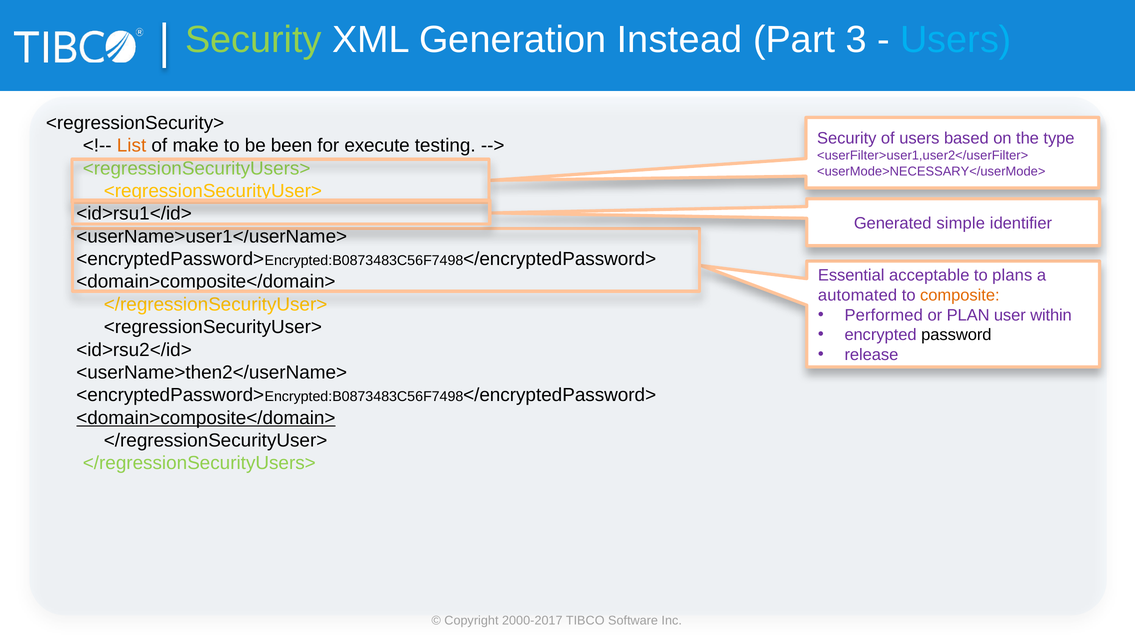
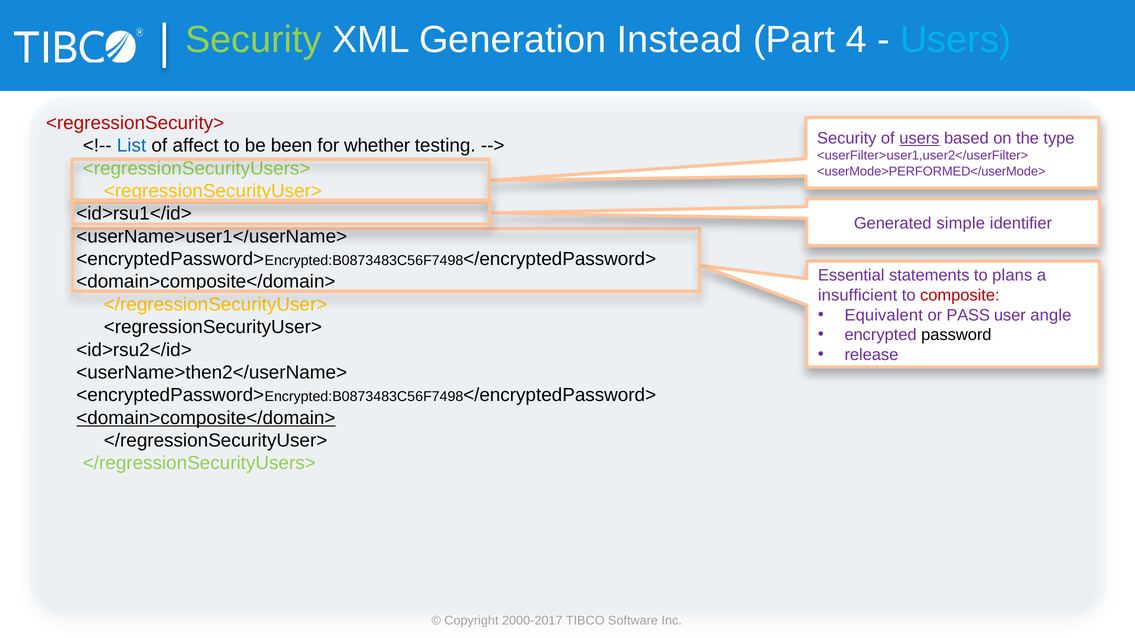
3: 3 -> 4 (856, 40)
<regressionSecurity> colour: black -> red (135, 123)
users underline: none -> present (919, 138)
List colour: orange -> blue (132, 146)
make: make -> affect (196, 146)
execute: execute -> whether (377, 146)
<userMode>NECESSARY</userMode>: <userMode>NECESSARY</userMode> -> <userMode>PERFORMED</userMode> (931, 171)
acceptable: acceptable -> statements (929, 276)
automated: automated -> insufficient (858, 295)
composite colour: orange -> red (960, 295)
Performed: Performed -> Equivalent (884, 315)
PLAN: PLAN -> PASS (968, 315)
within: within -> angle (1051, 315)
